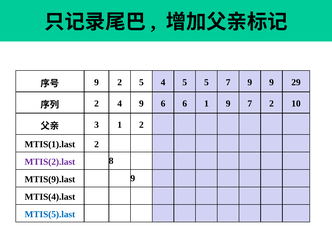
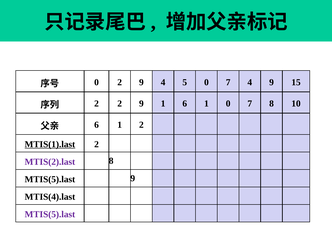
9: 9 -> 0 (97, 82)
5: 5 -> 9 (141, 82)
5 5: 5 -> 0 (206, 82)
7 9: 9 -> 4 (250, 82)
29: 29 -> 15 (296, 82)
2 4: 4 -> 2 (120, 104)
9 6: 6 -> 1 (163, 104)
1 9: 9 -> 0 (228, 104)
7 2: 2 -> 8 (272, 104)
3: 3 -> 6 (97, 125)
MTIS(1).last underline: none -> present (50, 144)
MTIS(9).last: MTIS(9).last -> MTIS(5).last (50, 179)
MTIS(5).last colour: blue -> purple (50, 214)
